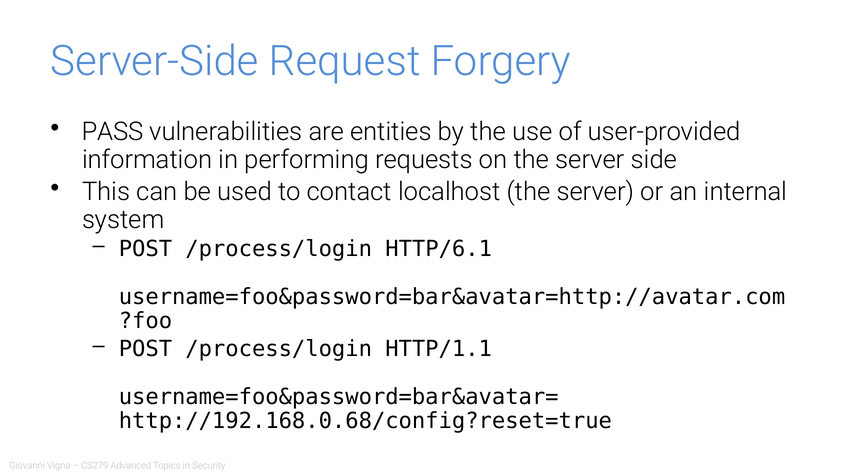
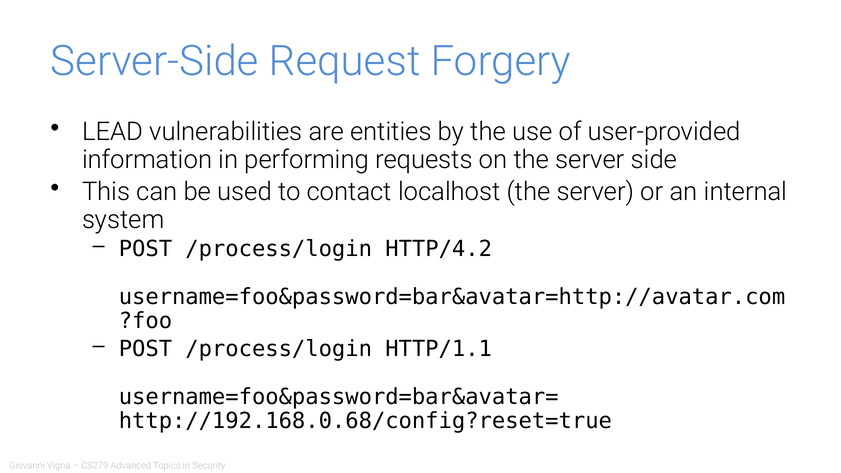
PASS: PASS -> LEAD (113, 132)
HTTP/6.1: HTTP/6.1 -> HTTP/4.2 (439, 249)
